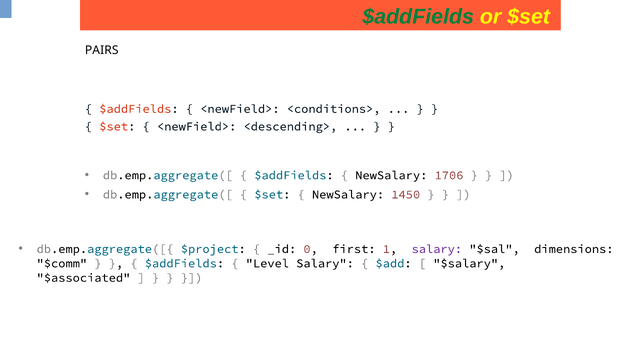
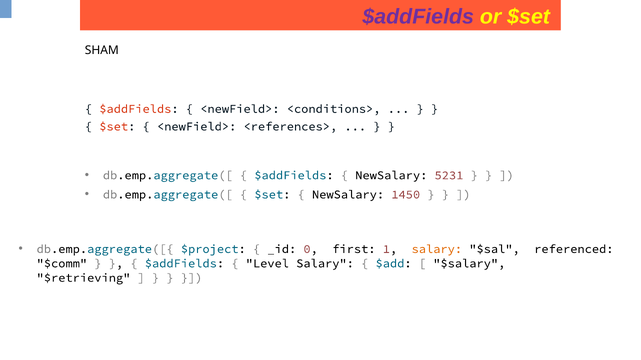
$addFields colour: green -> purple (418, 17)
PAIRS: PAIRS -> SHAM (102, 50)
<descending>: <descending> -> <references> (290, 127)
1706: 1706 -> 5231 (449, 176)
salary colour: purple -> orange (437, 249)
dimensions: dimensions -> referenced (574, 249)
$associated: $associated -> $retrieving (83, 278)
